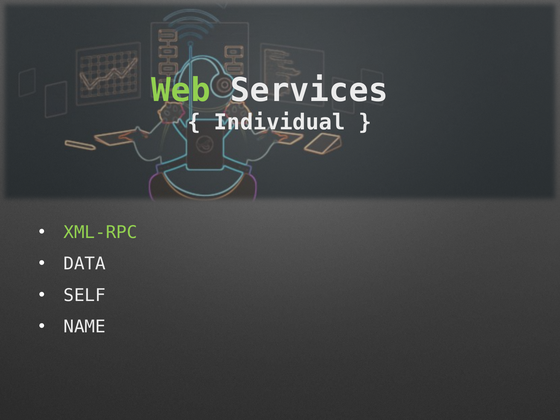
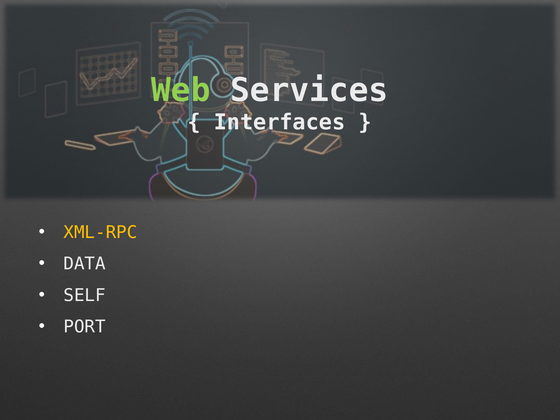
Individual: Individual -> Interfaces (280, 122)
XML-RPC colour: light green -> yellow (100, 232)
NAME: NAME -> PORT (85, 327)
